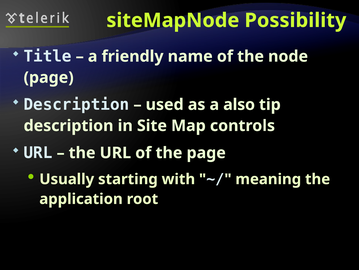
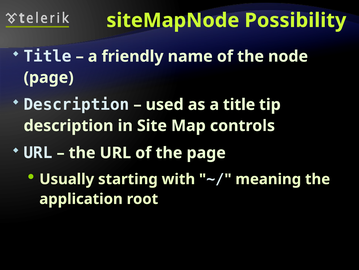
a also: also -> title (239, 104)
